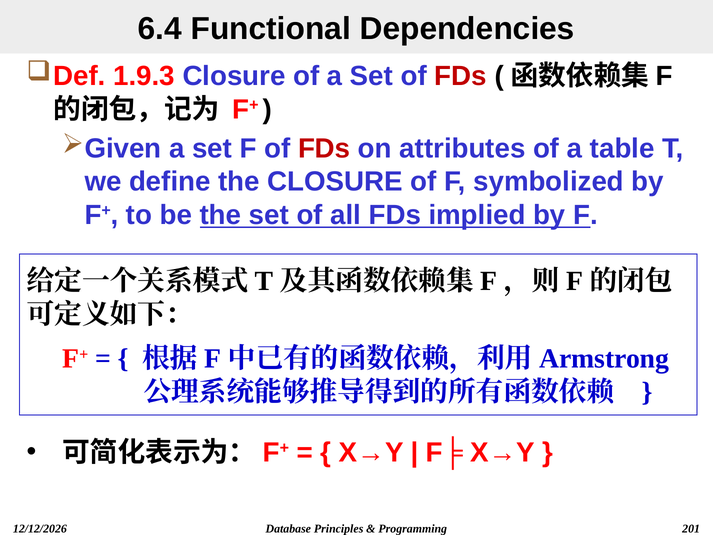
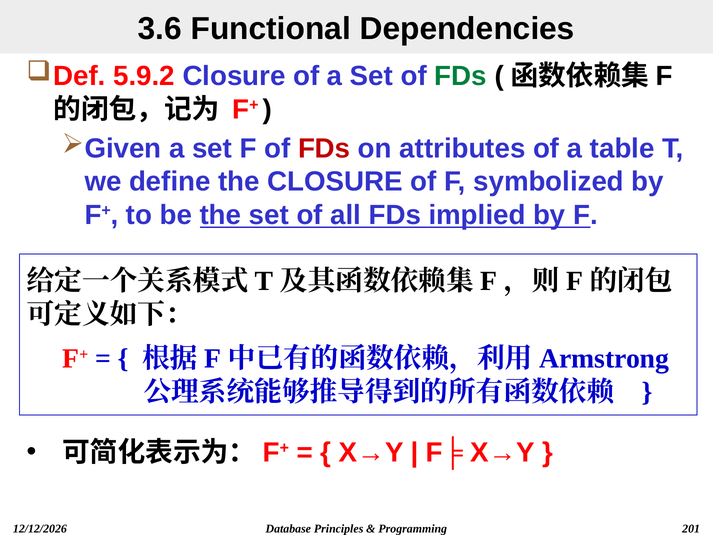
6.4: 6.4 -> 3.6 (160, 29)
1.9.3: 1.9.3 -> 5.9.2 (144, 76)
FDs colour: red -> green (461, 76)
